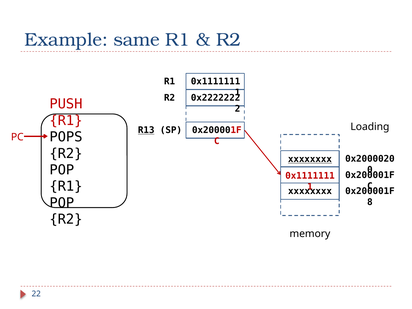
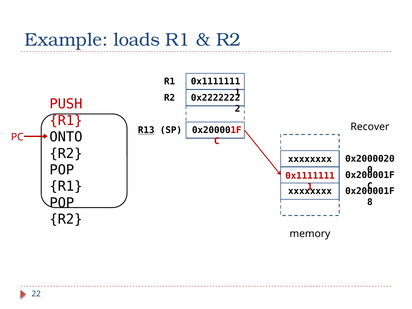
same: same -> loads (137, 40)
Loading: Loading -> Recover (370, 127)
POPS: POPS -> ONTO (66, 137)
xxxxxxxx underline: present -> none (310, 159)
